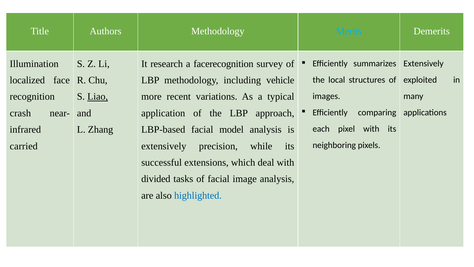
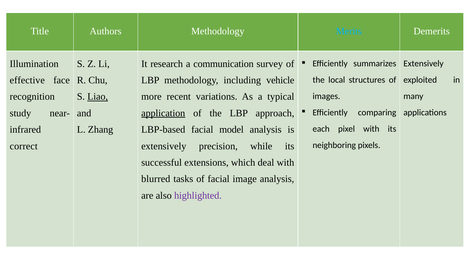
facerecognition: facerecognition -> communication (224, 64)
localized: localized -> effective (27, 80)
crash: crash -> study (20, 113)
application underline: none -> present (163, 113)
carried: carried -> correct (24, 146)
divided: divided -> blurred (156, 179)
highlighted colour: blue -> purple (198, 195)
